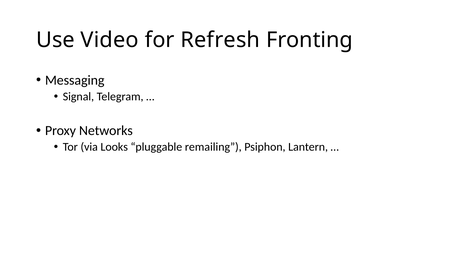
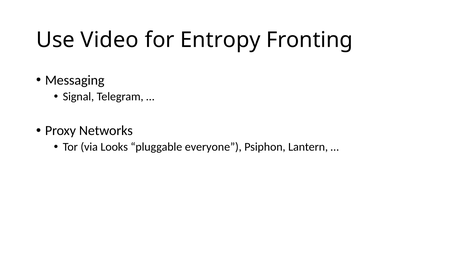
Refresh: Refresh -> Entropy (220, 40)
remailing: remailing -> everyone (213, 147)
